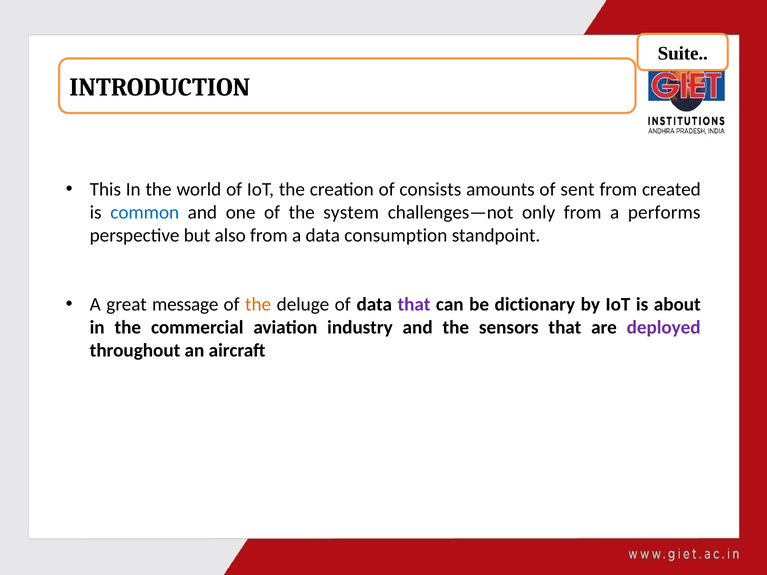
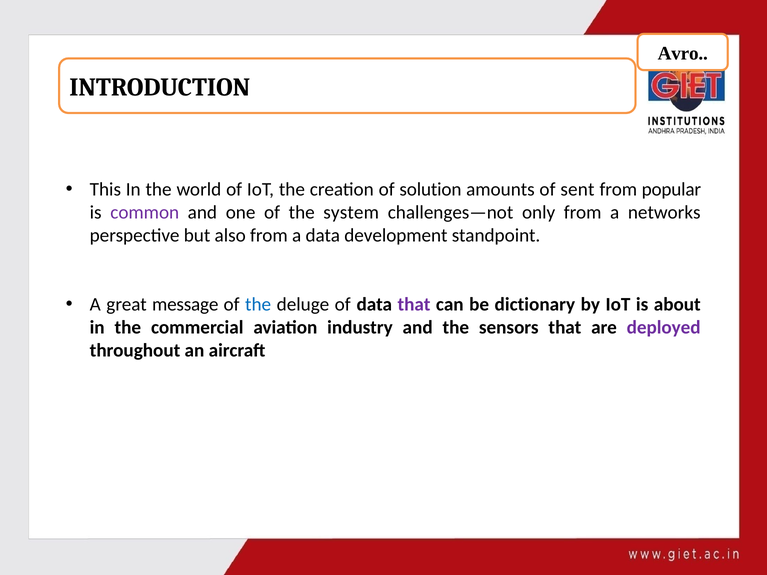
Suite: Suite -> Avro (683, 53)
consists: consists -> solution (430, 189)
created: created -> popular (671, 189)
common colour: blue -> purple (145, 212)
performs: performs -> networks (664, 212)
consumption: consumption -> development (396, 235)
the colour: orange -> blue (258, 305)
